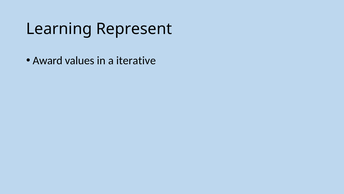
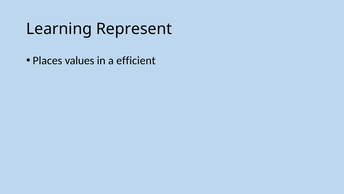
Award: Award -> Places (47, 60)
iterative: iterative -> efficient (136, 60)
